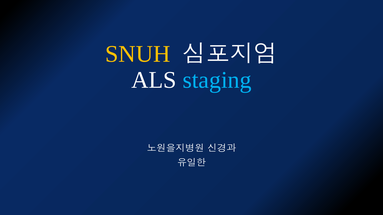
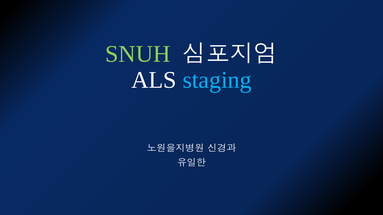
SNUH colour: yellow -> light green (138, 54)
